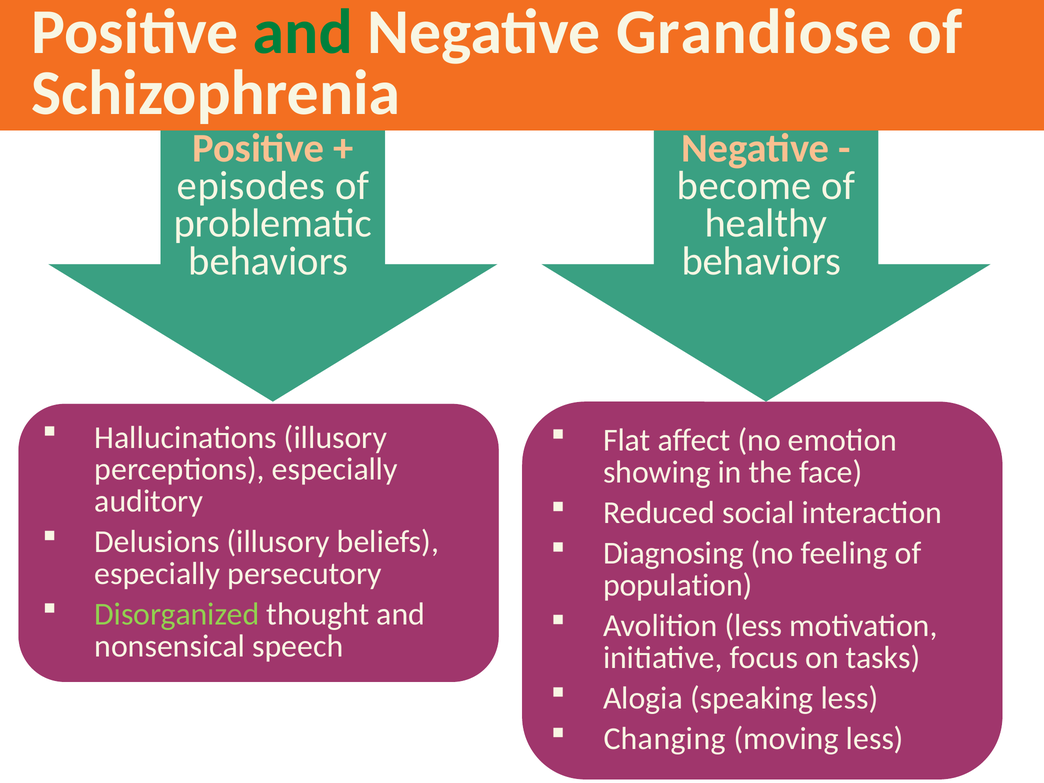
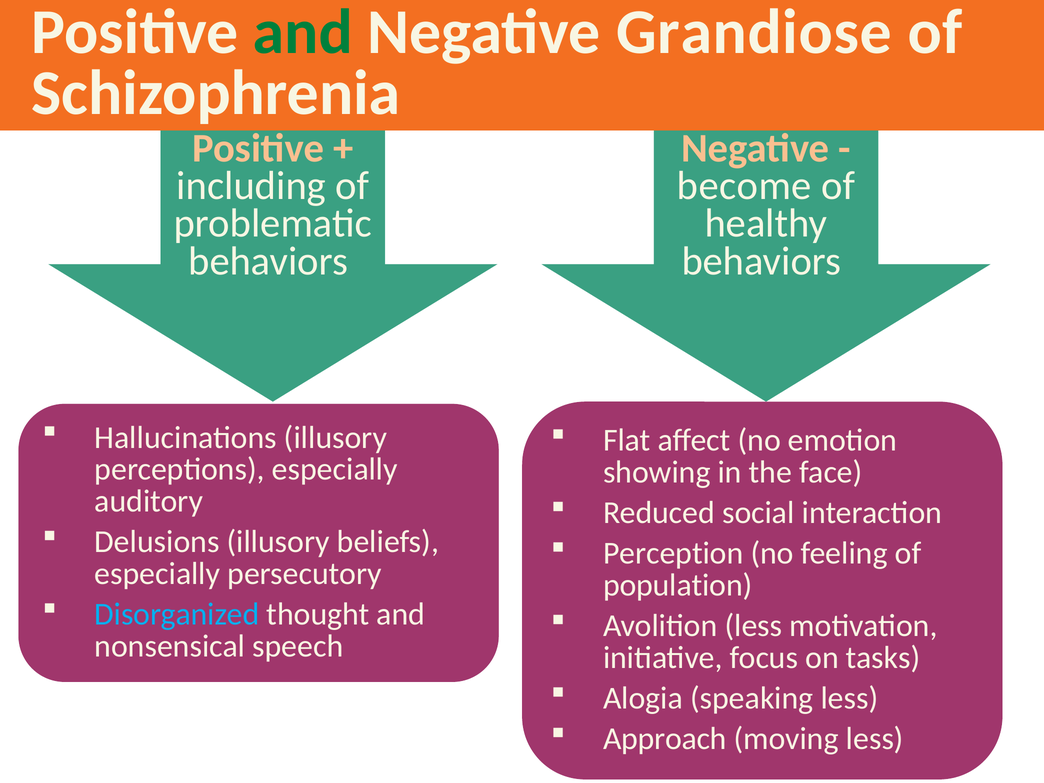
episodes: episodes -> including (251, 186)
Diagnosing: Diagnosing -> Perception (673, 553)
Disorganized colour: light green -> light blue (177, 614)
Changing: Changing -> Approach (665, 739)
